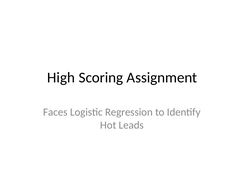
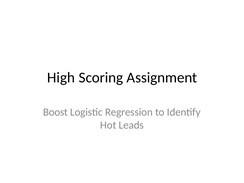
Faces: Faces -> Boost (55, 112)
